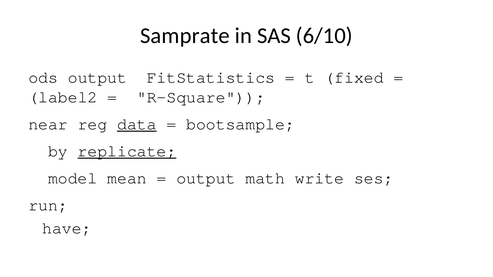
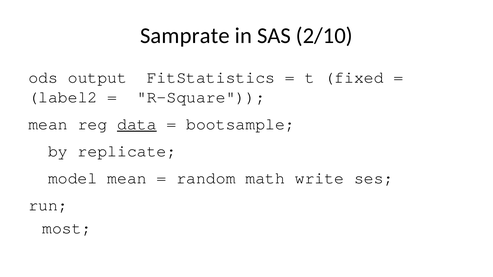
6/10: 6/10 -> 2/10 (324, 36)
near: near -> mean (48, 124)
replicate underline: present -> none (127, 151)
output: output -> random (206, 178)
have: have -> most (67, 228)
